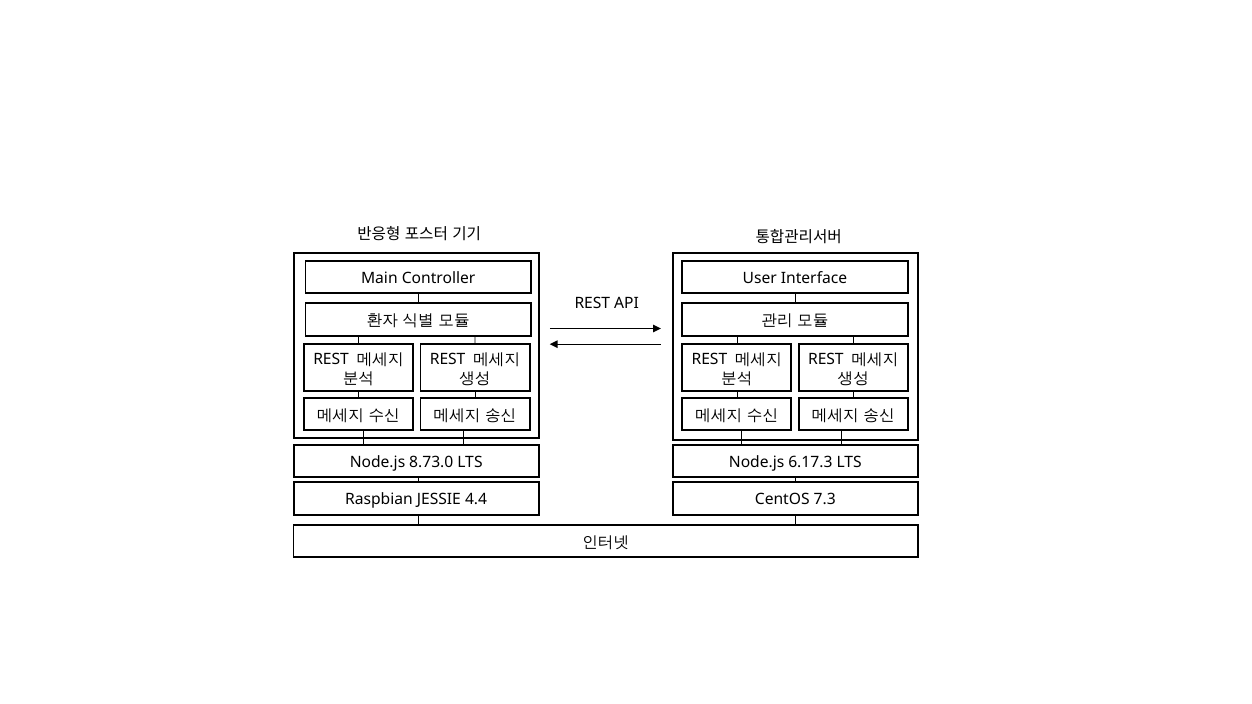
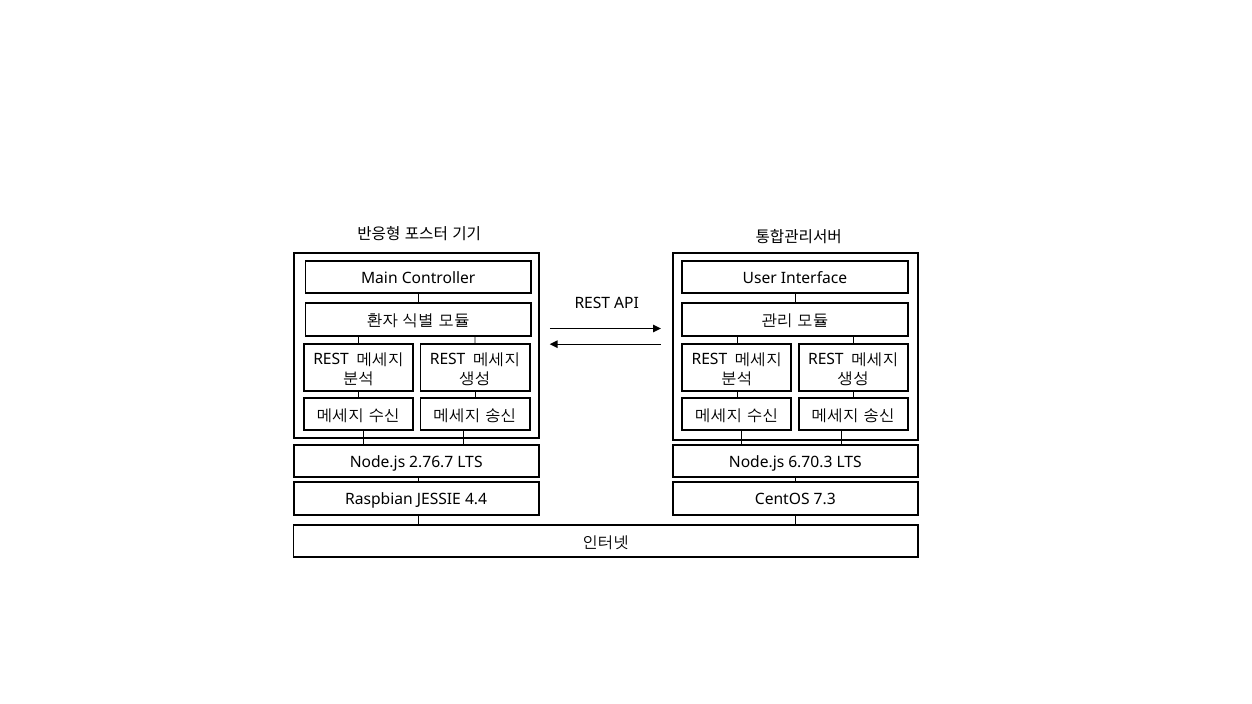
8.73.0: 8.73.0 -> 2.76.7 (431, 462)
6.17.3: 6.17.3 -> 6.70.3 (810, 462)
